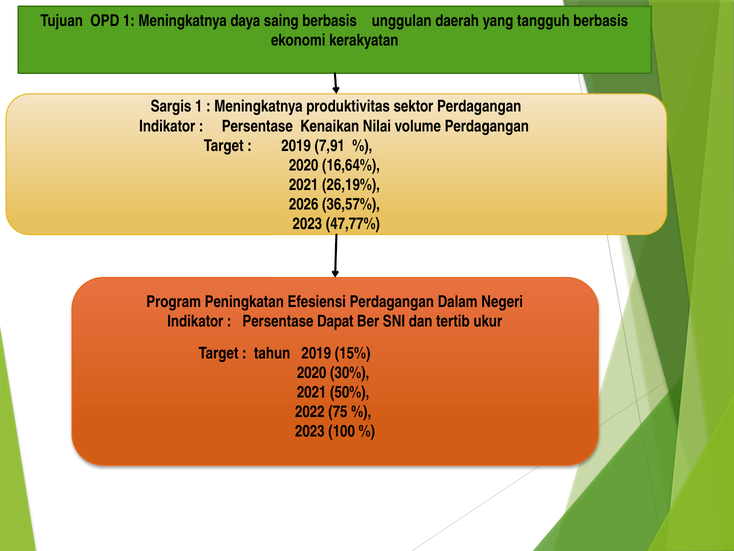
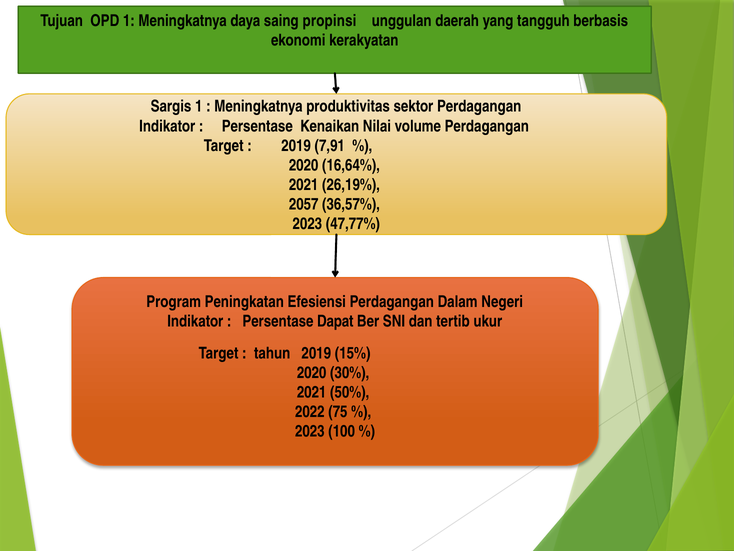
saing berbasis: berbasis -> propinsi (330, 21)
2026: 2026 -> 2057 (304, 204)
